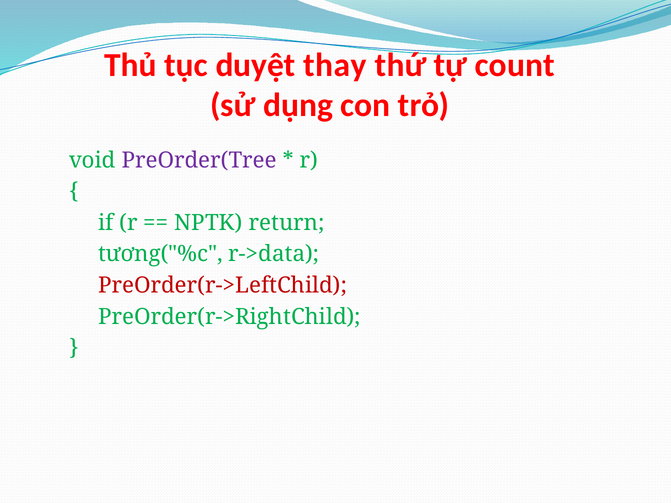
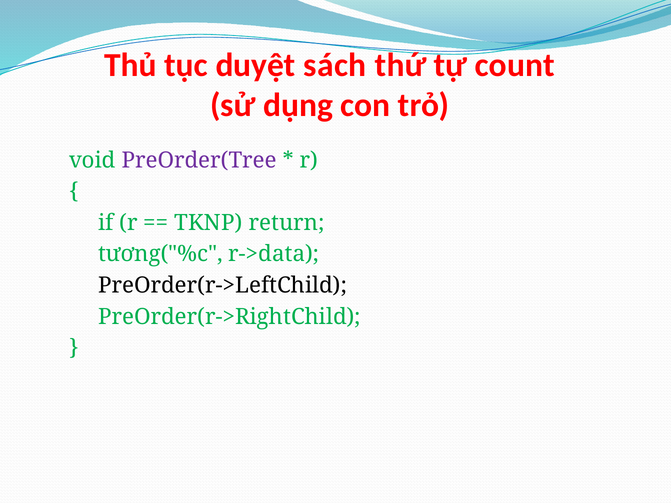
thay: thay -> sách (335, 65)
NPTK: NPTK -> TKNP (208, 223)
PreOrder(r->LeftChild colour: red -> black (223, 286)
